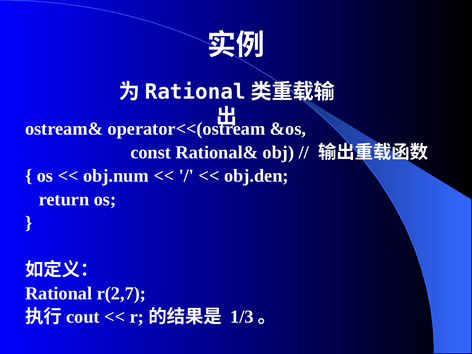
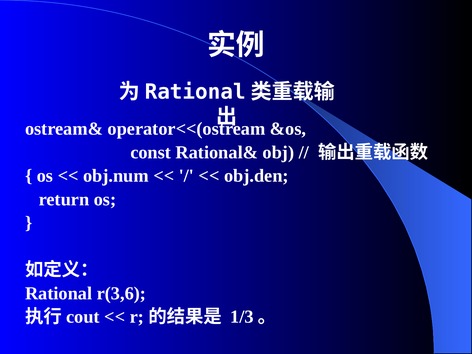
r(2,7: r(2,7 -> r(3,6 (121, 293)
